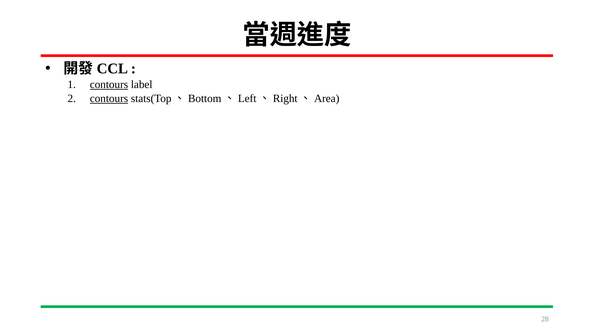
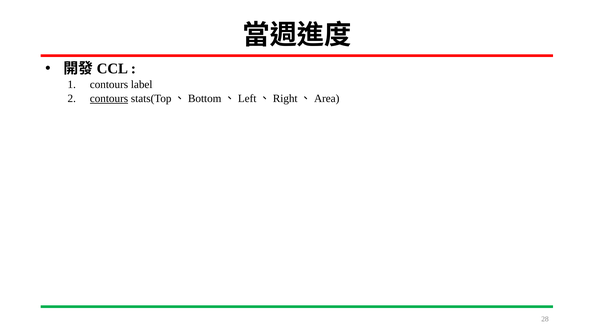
contours underline: present -> none (109, 85)
